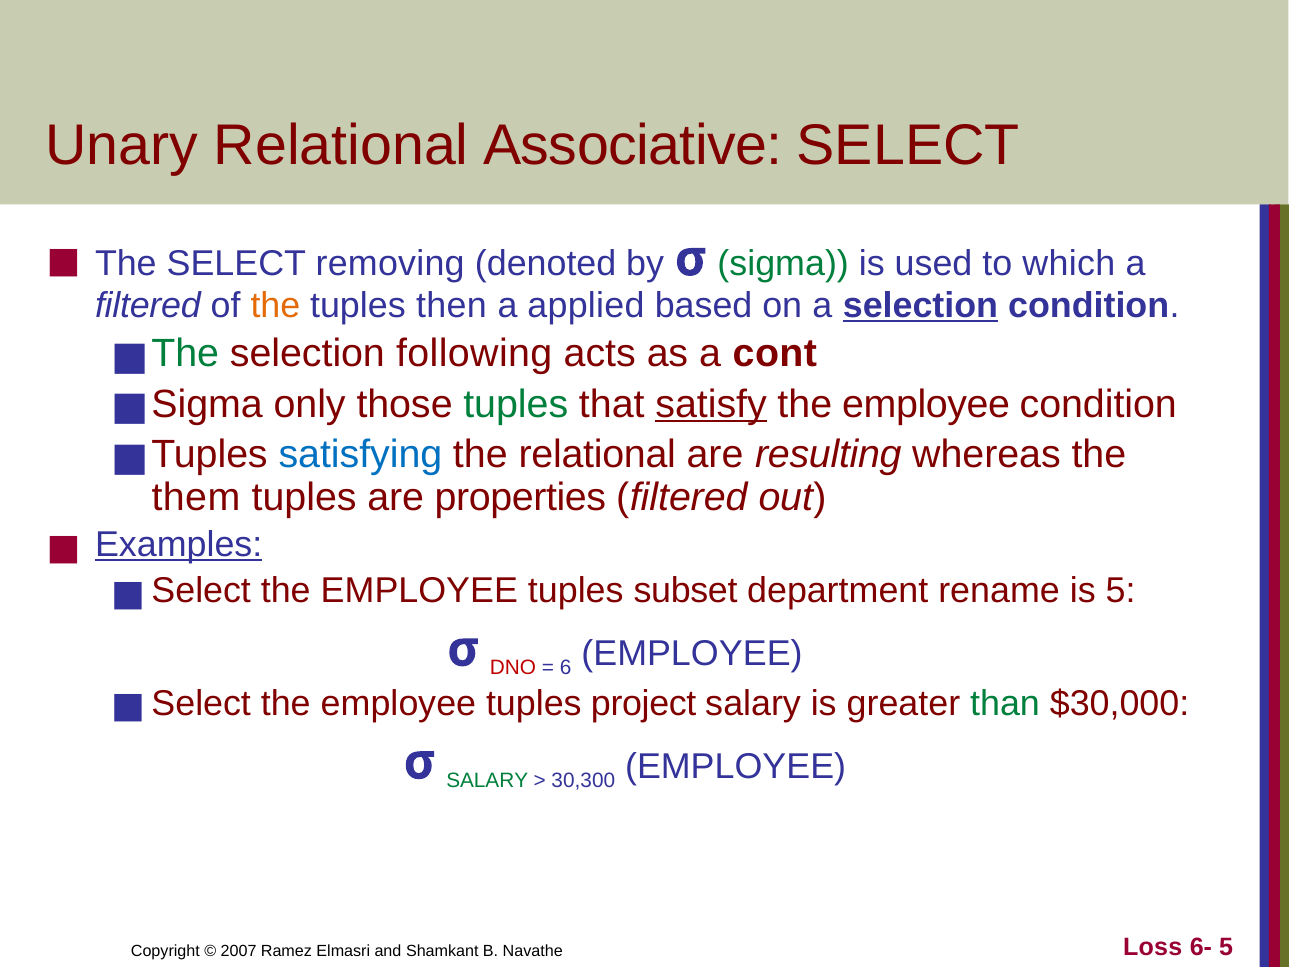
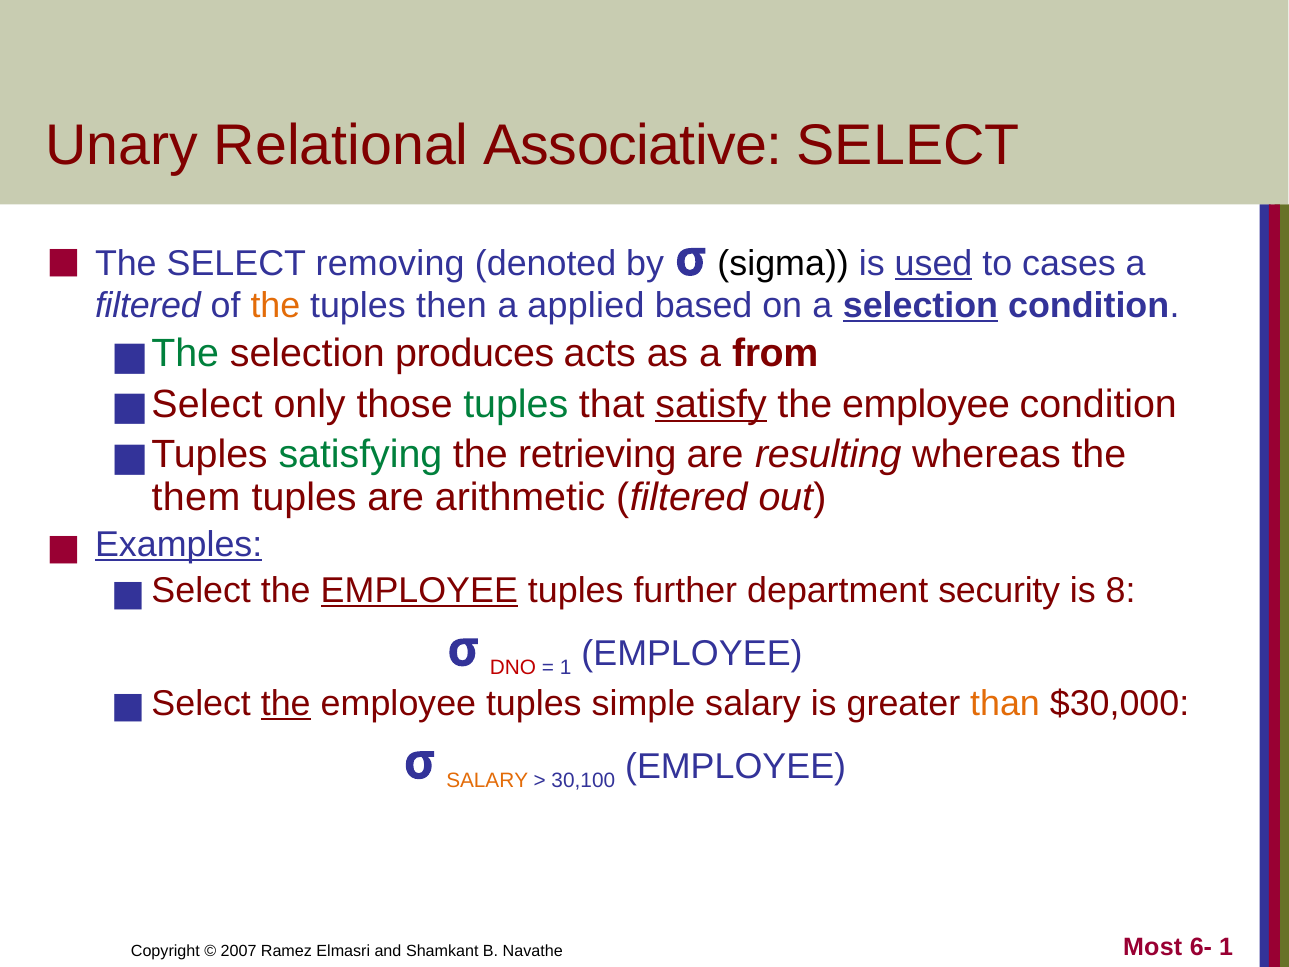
sigma colour: green -> black (783, 264)
used underline: none -> present (934, 264)
which: which -> cases (1069, 264)
following: following -> produces (475, 354)
cont: cont -> from (775, 354)
Sigma: Sigma -> Select (207, 404)
satisfying colour: blue -> green (360, 454)
the relational: relational -> retrieving (597, 454)
properties: properties -> arithmetic (520, 497)
EMPLOYEE underline: none -> present (419, 591)
subset: subset -> further (685, 591)
rename: rename -> security (999, 591)
is 5: 5 -> 8 (1121, 591)
6: 6 -> 1 (566, 668)
the underline: none -> present (286, 703)
project: project -> simple (643, 703)
than colour: green -> orange (1005, 703)
SALARY colour: green -> orange (487, 781)
30,300: 30,300 -> 30,100 (583, 781)
Loss: Loss -> Most (1153, 947)
6- 5: 5 -> 1 (1226, 947)
